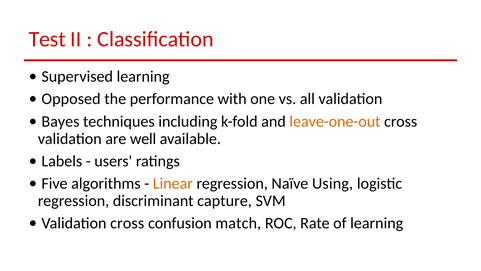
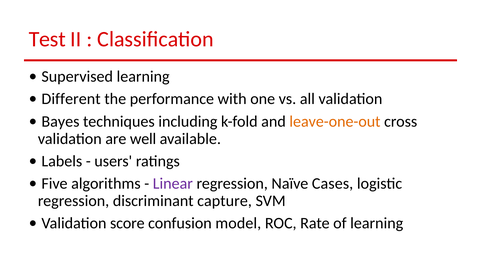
Opposed: Opposed -> Different (71, 99)
Linear colour: orange -> purple (173, 183)
Using: Using -> Cases (333, 183)
Validation cross: cross -> score (127, 223)
match: match -> model (238, 223)
